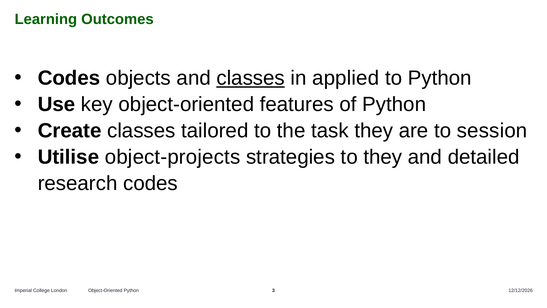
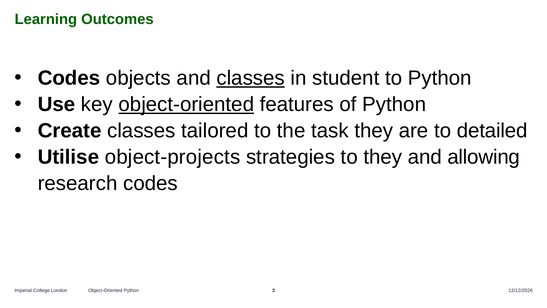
applied: applied -> student (346, 78)
object-oriented underline: none -> present (186, 104)
session: session -> detailed (492, 131)
detailed: detailed -> allowing (484, 157)
